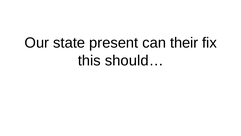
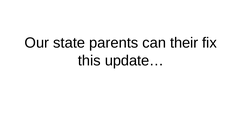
present: present -> parents (114, 43)
should…: should… -> update… (134, 60)
